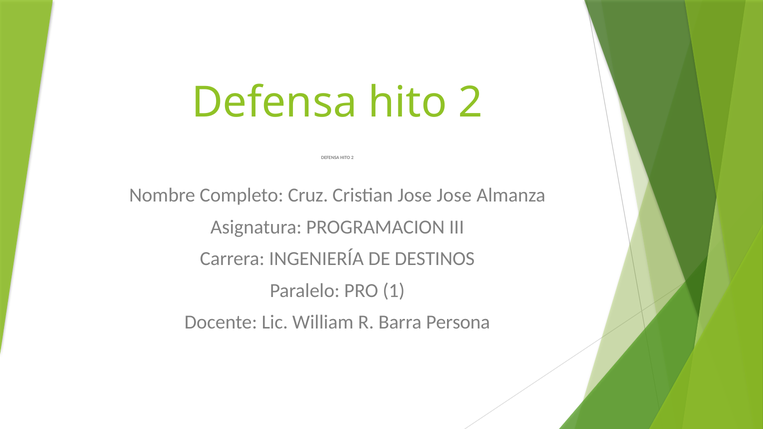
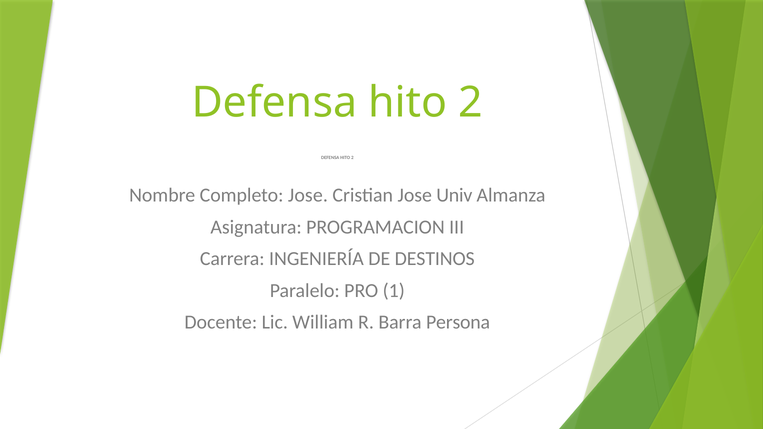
Completo Cruz: Cruz -> Jose (308, 195)
Jose Jose: Jose -> Univ (454, 195)
